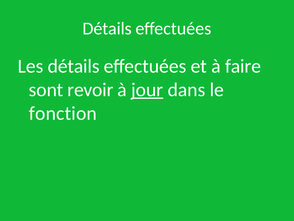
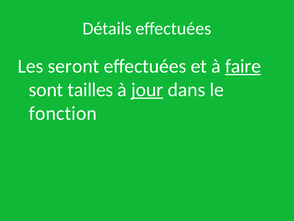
Les détails: détails -> seront (73, 66)
faire underline: none -> present (243, 66)
revoir: revoir -> tailles (90, 90)
